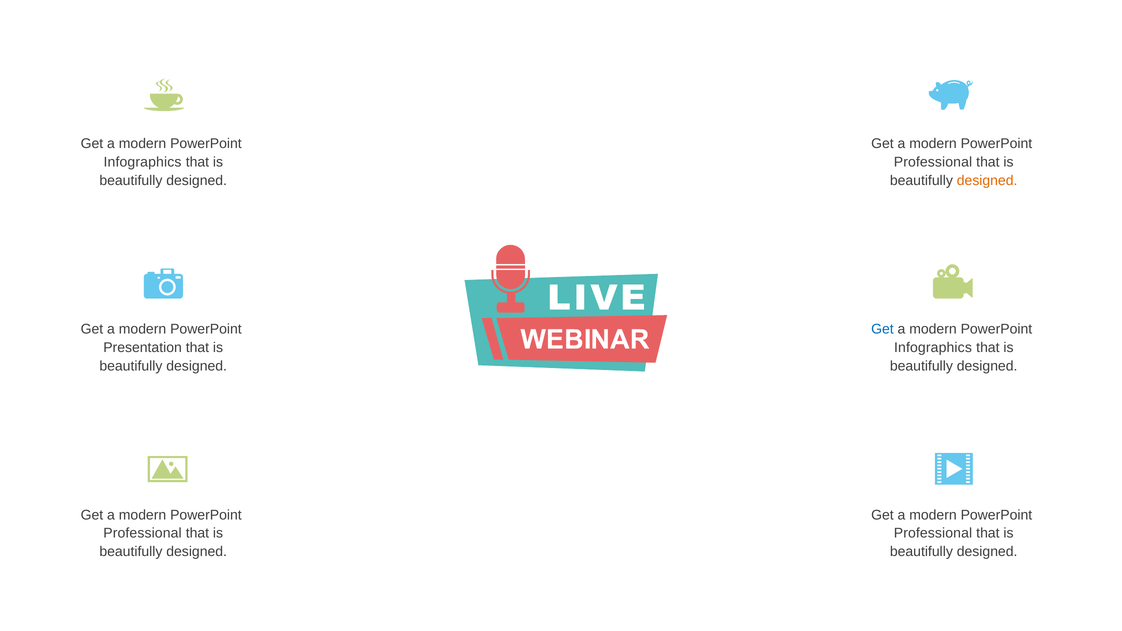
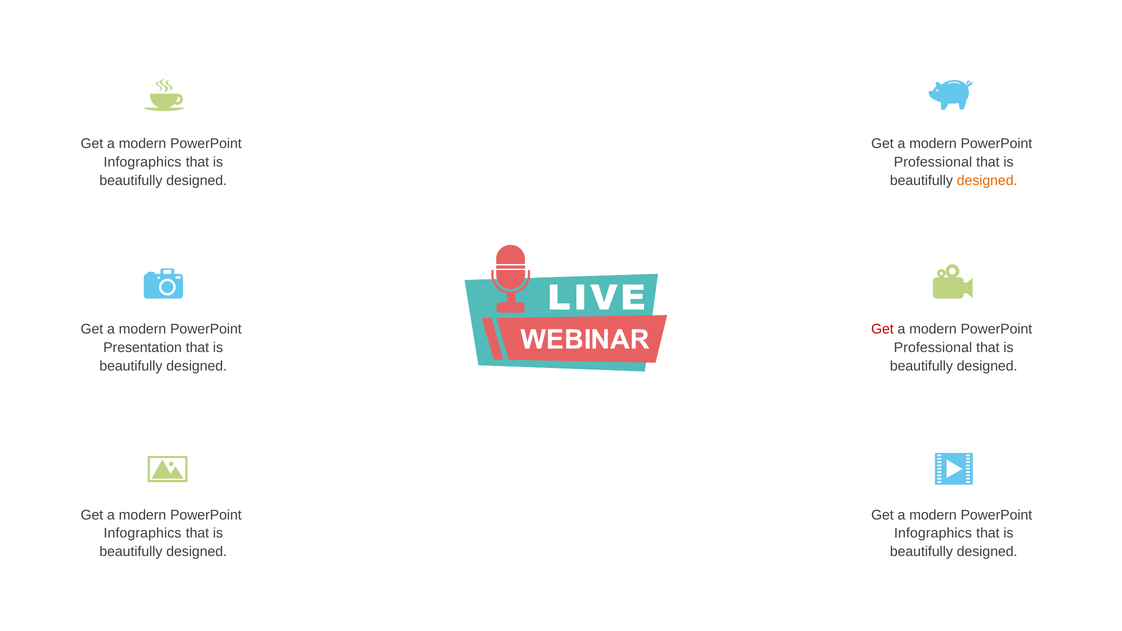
Get colour: blue -> red (882, 329)
Infographics: Infographics -> Professional (933, 348)
Professional: Professional -> Infographics (143, 533)
Professional: Professional -> Infographics (933, 533)
